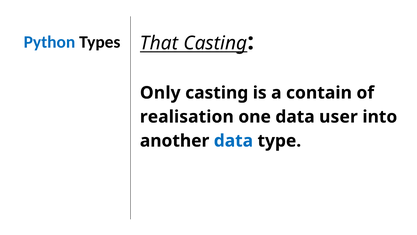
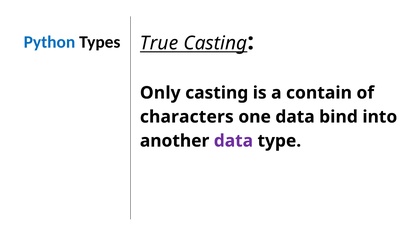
That: That -> True (159, 43)
realisation: realisation -> characters (187, 117)
user: user -> bind (338, 117)
data colour: blue -> purple (233, 141)
